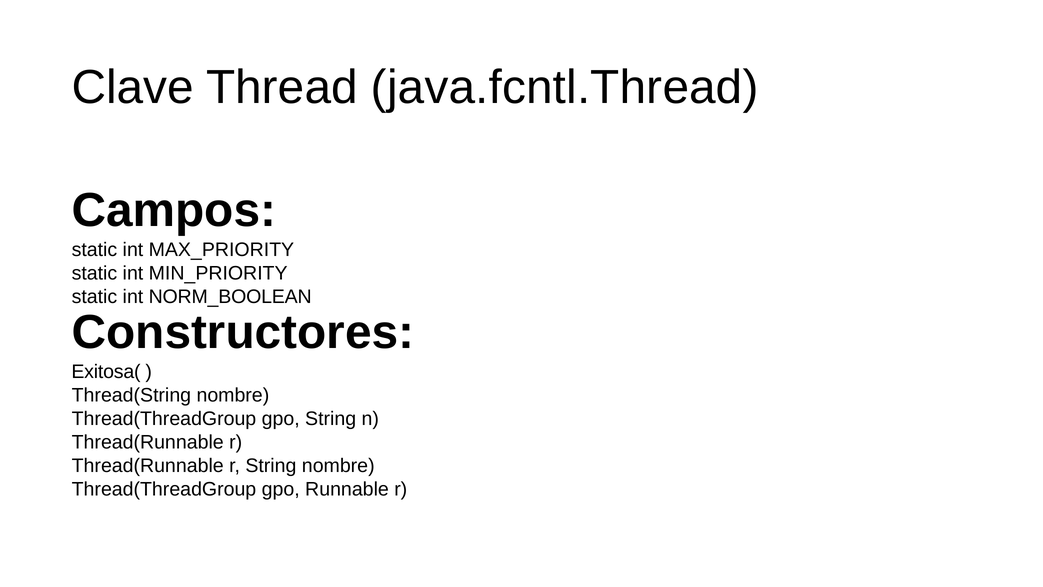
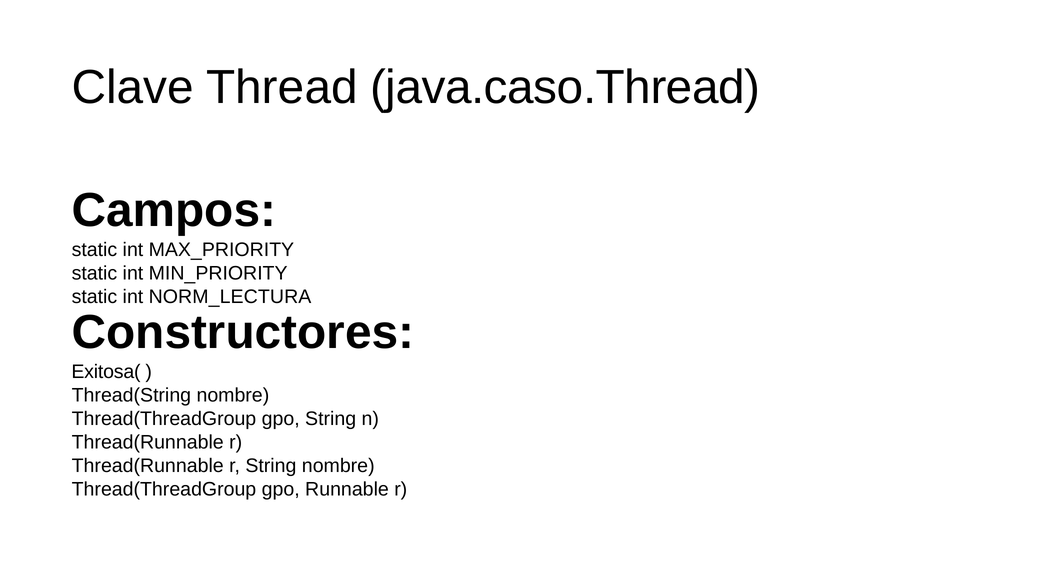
java.fcntl.Thread: java.fcntl.Thread -> java.caso.Thread (565, 88)
NORM_BOOLEAN: NORM_BOOLEAN -> NORM_LECTURA (230, 297)
